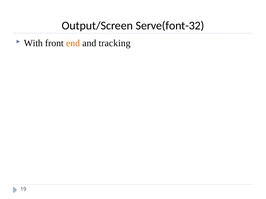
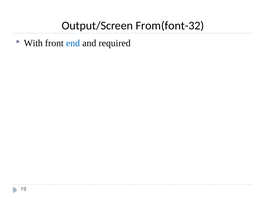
Serve(font-32: Serve(font-32 -> From(font-32 (170, 26)
end colour: orange -> blue (73, 43)
tracking: tracking -> required (115, 43)
